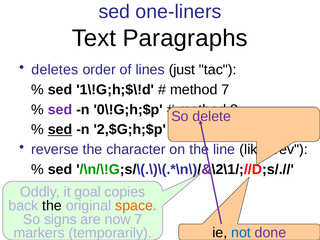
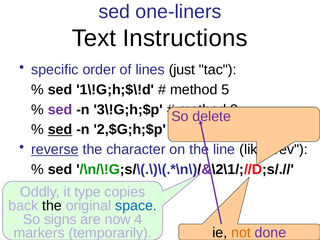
Paragraphs: Paragraphs -> Instructions (185, 38)
deletes: deletes -> specific (55, 70)
method 7: 7 -> 5 (225, 90)
0\!G;h;$p: 0\!G;h;$p -> 3\!G;h;$p (128, 110)
reverse underline: none -> present (55, 149)
goal: goal -> type (88, 192)
space colour: orange -> blue (136, 206)
now 7: 7 -> 4 (138, 219)
not colour: blue -> orange (241, 233)
